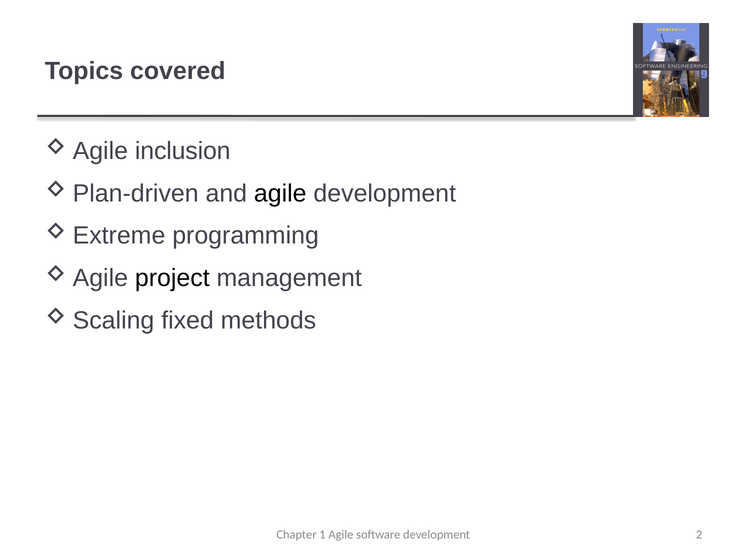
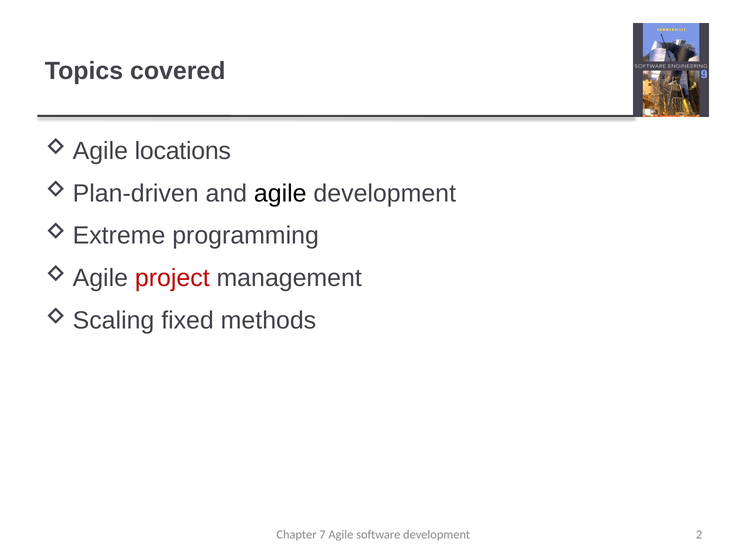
inclusion: inclusion -> locations (183, 151)
project colour: black -> red (172, 278)
1: 1 -> 7 (323, 535)
